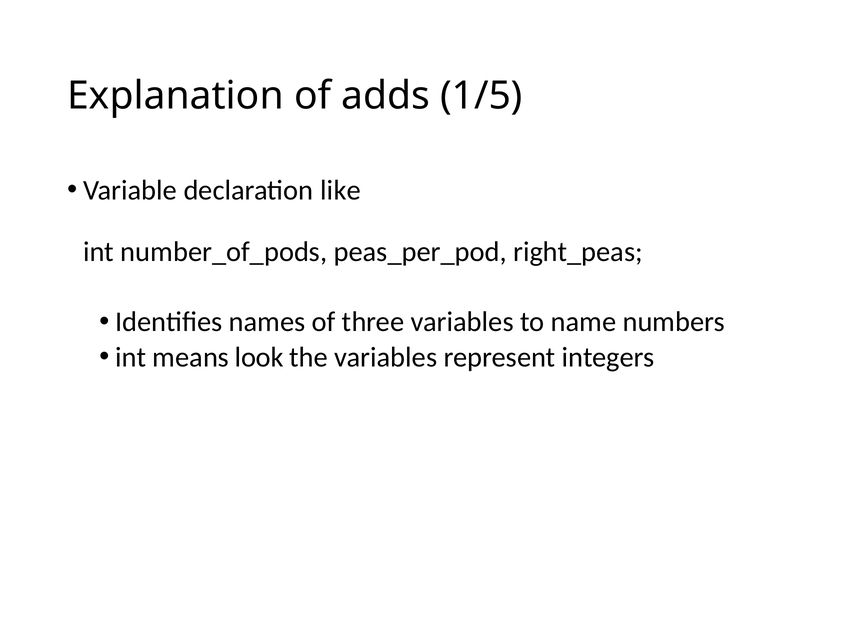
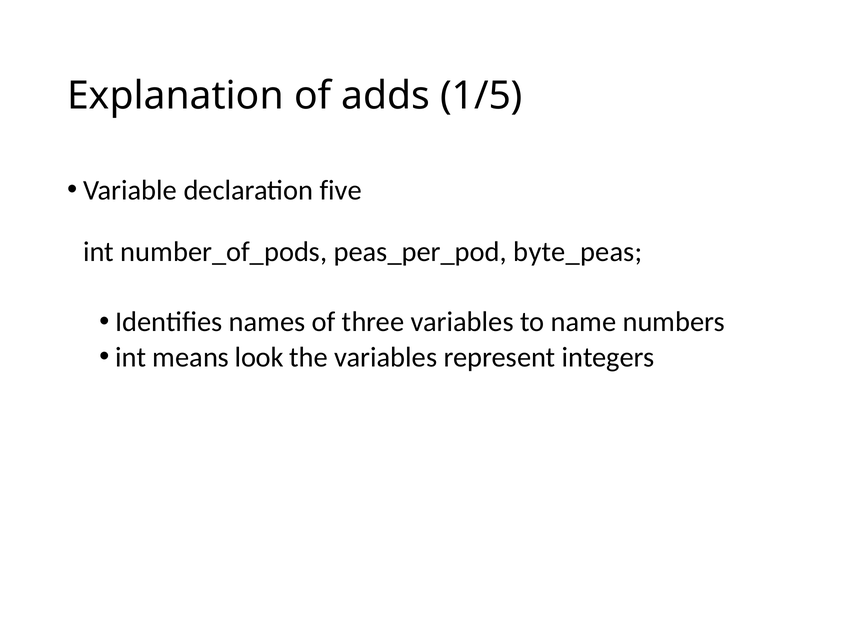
like: like -> five (341, 190)
right_peas: right_peas -> byte_peas (578, 251)
